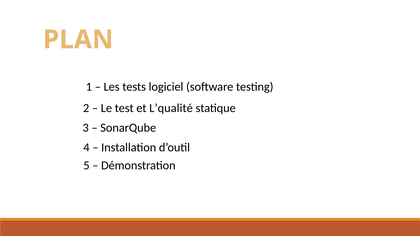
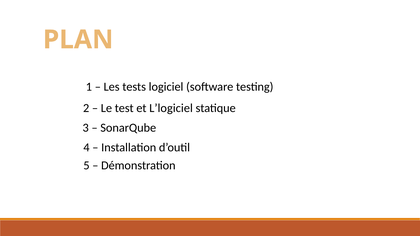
L’qualité: L’qualité -> L’logiciel (171, 108)
